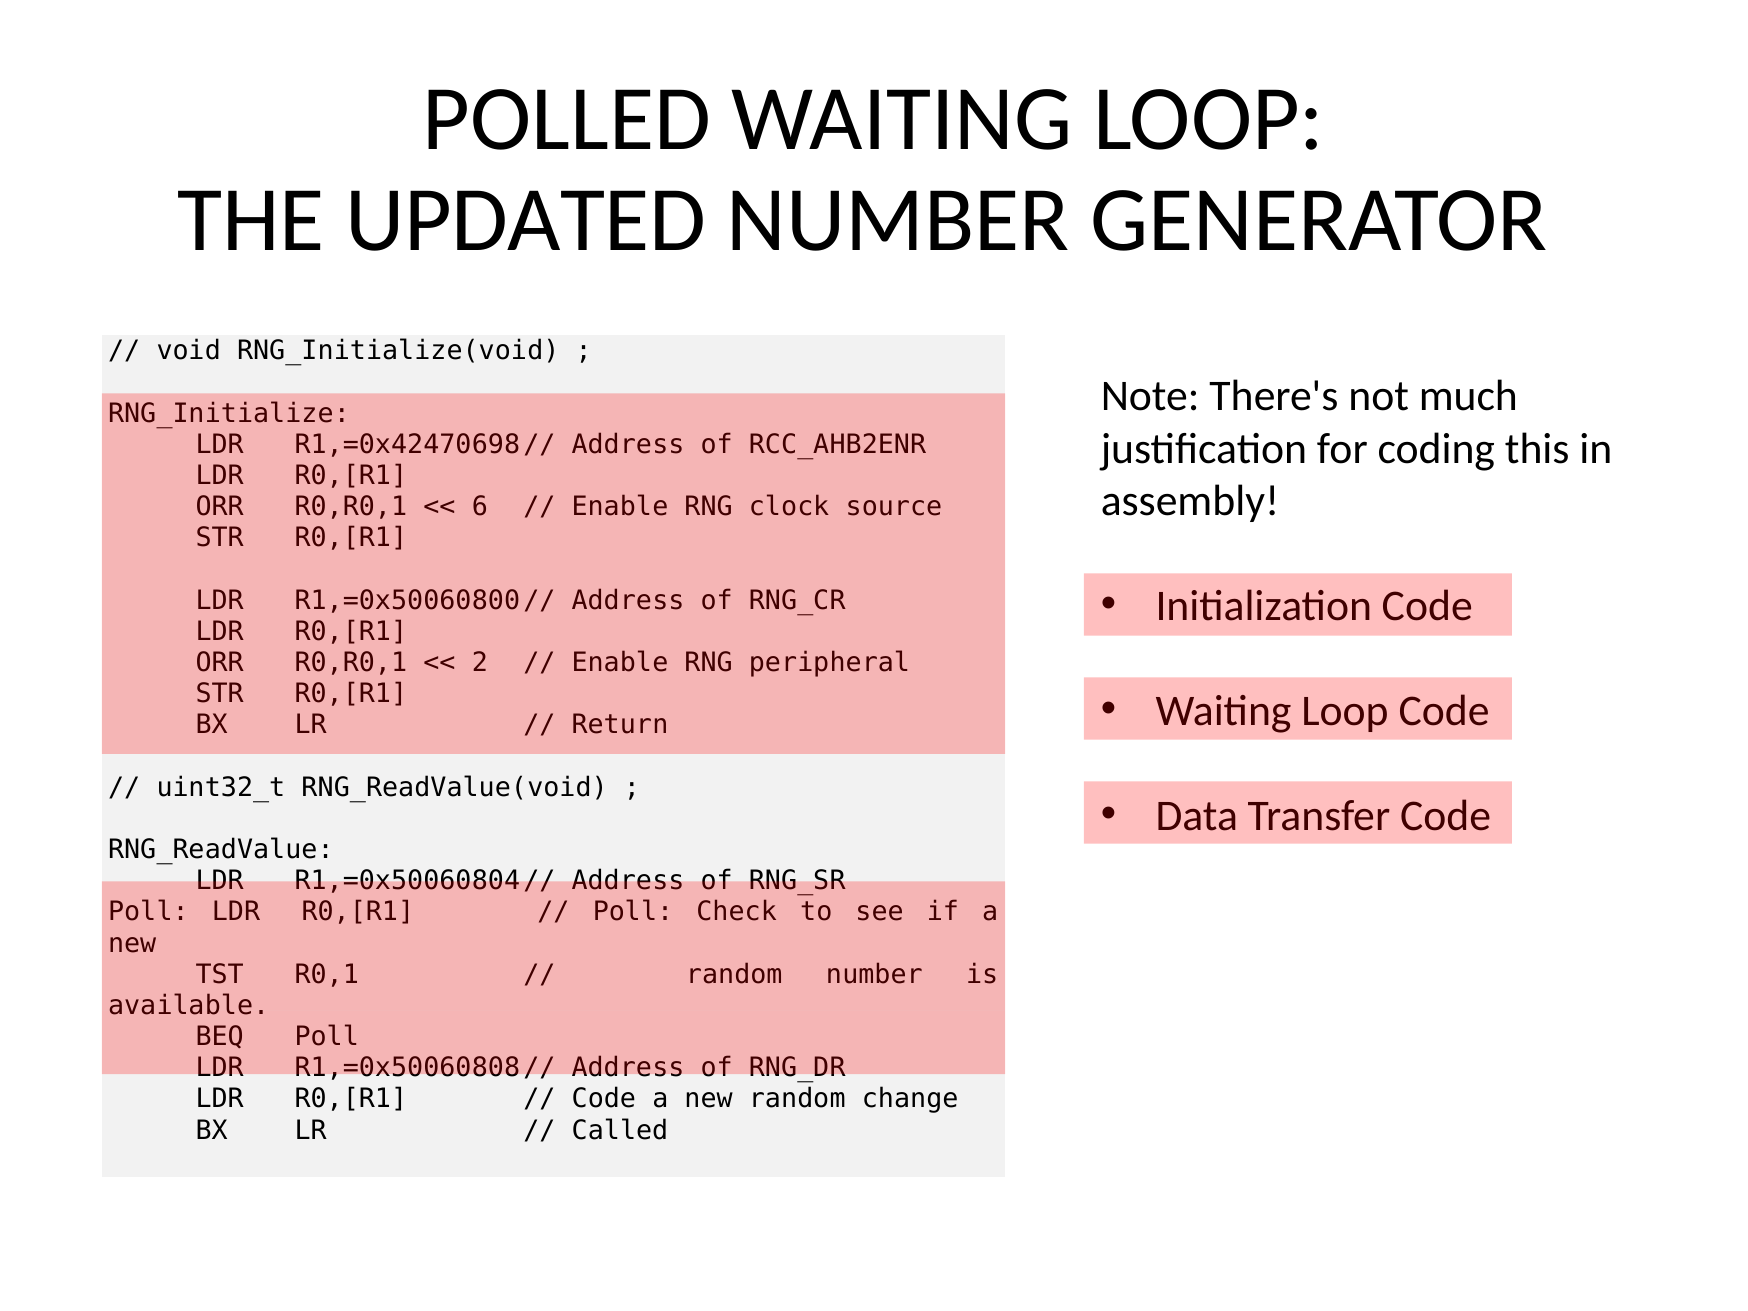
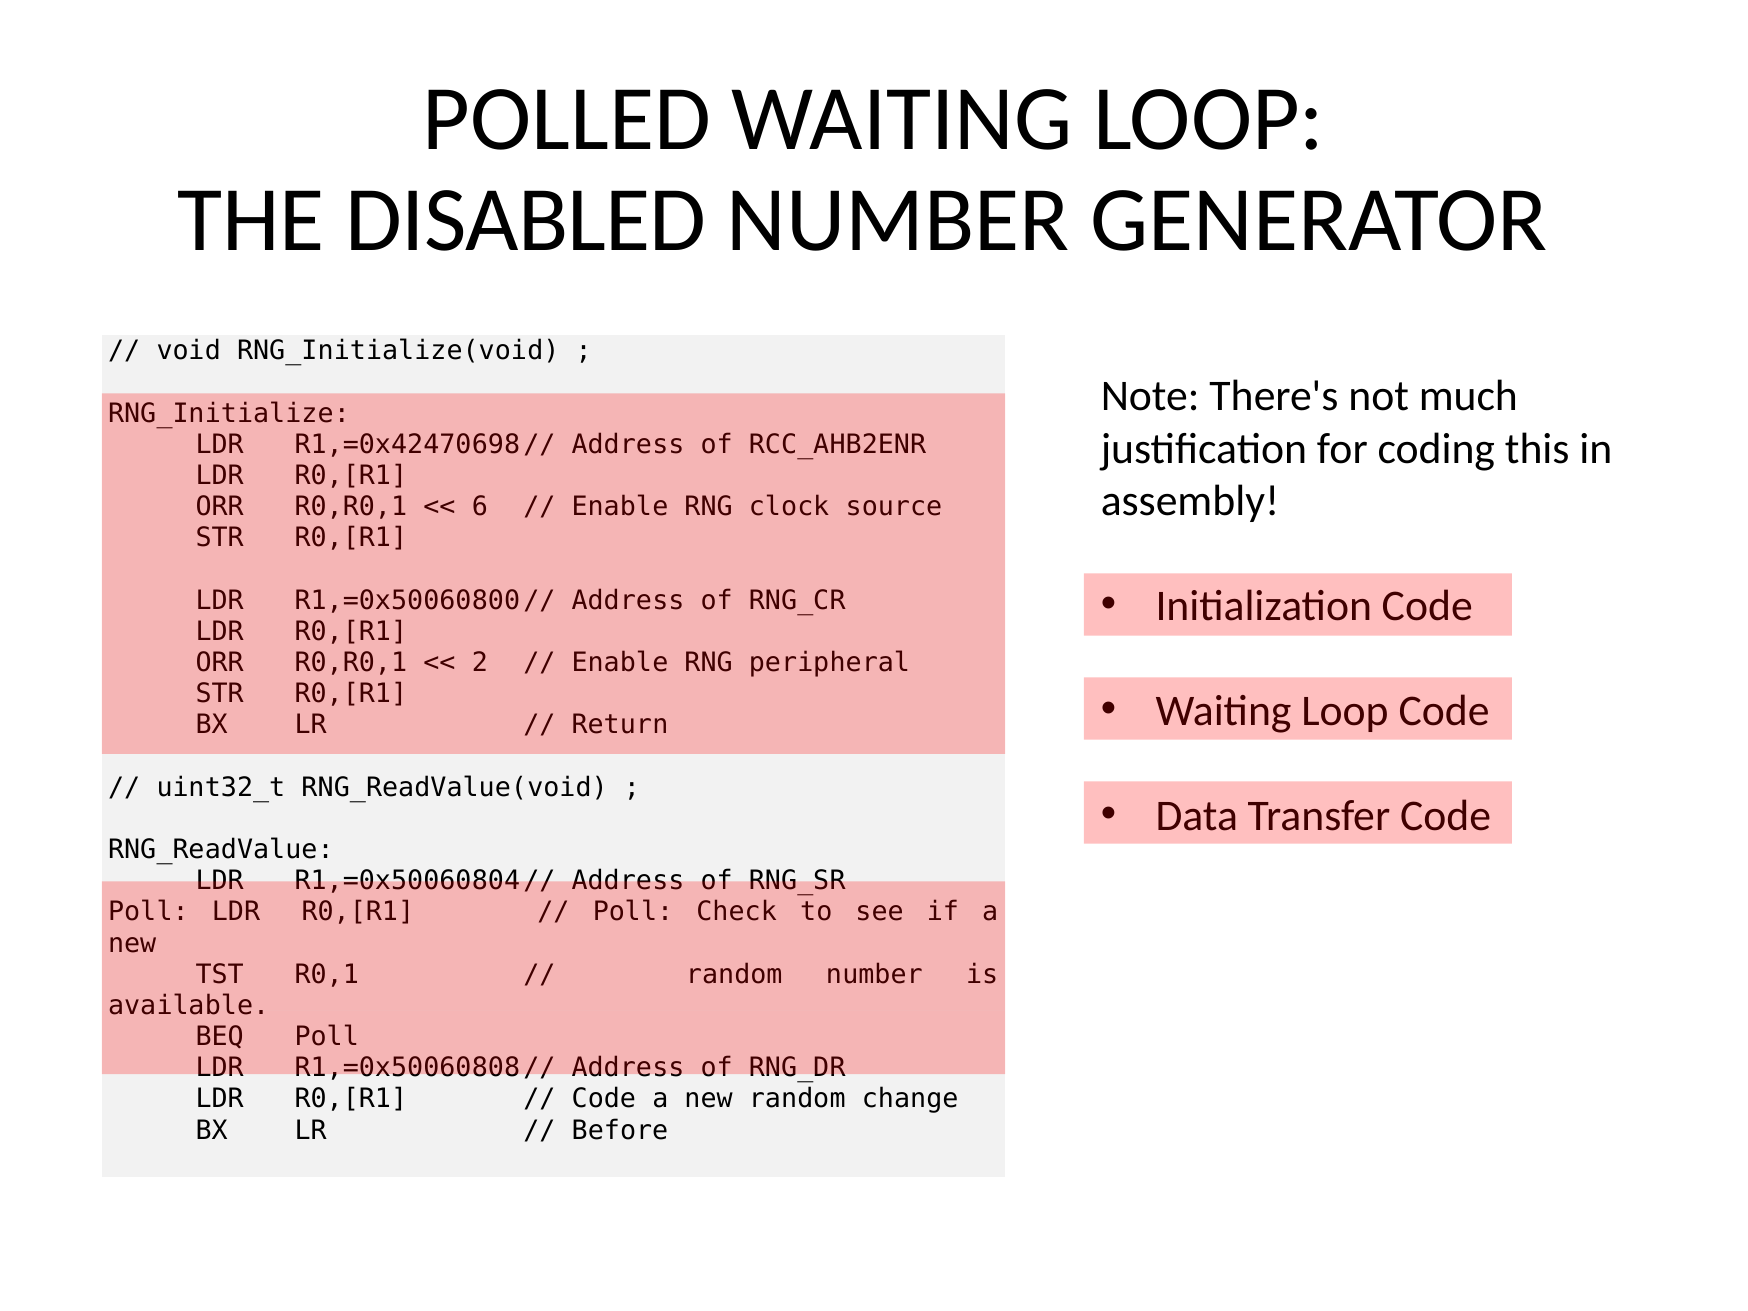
UPDATED: UPDATED -> DISABLED (526, 220)
Called: Called -> Before (620, 1130)
